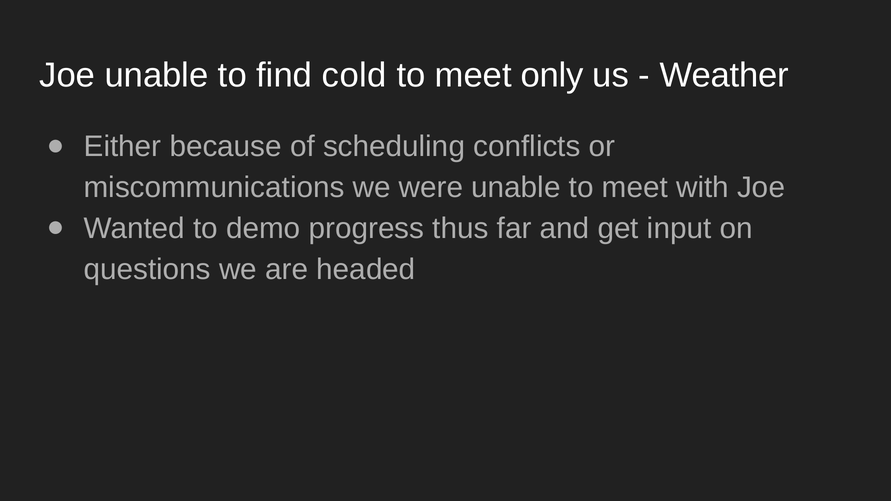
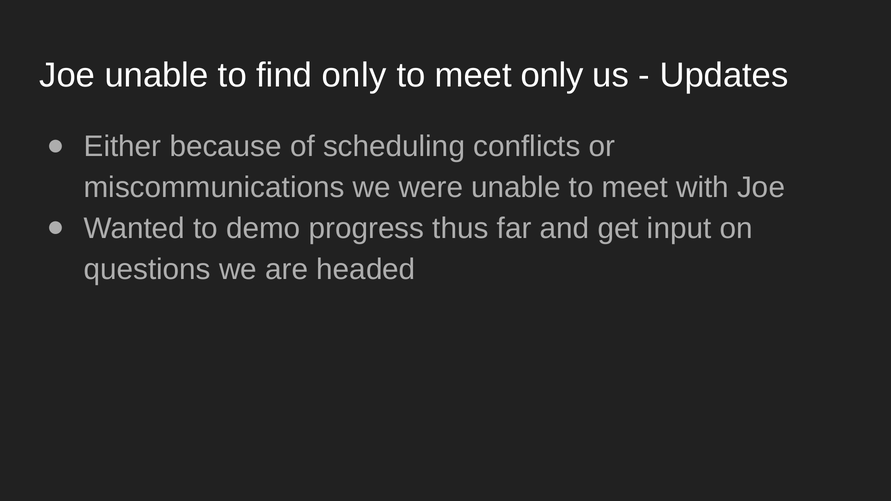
find cold: cold -> only (354, 75)
Weather: Weather -> Updates (724, 75)
